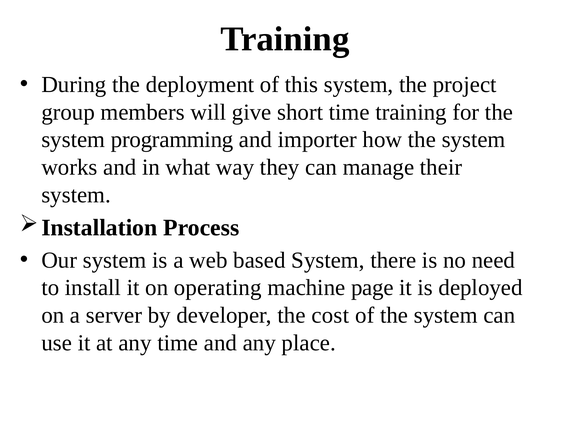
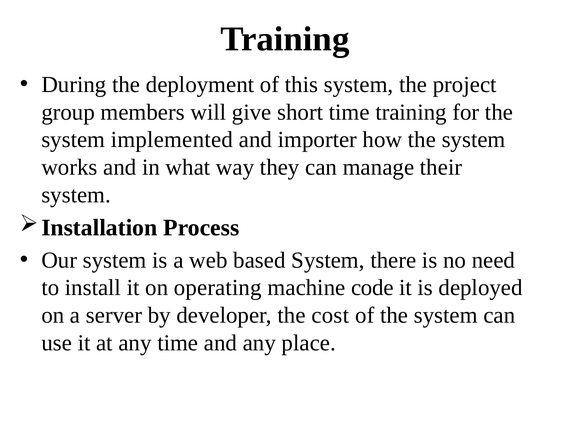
programming: programming -> implemented (172, 140)
page: page -> code (372, 288)
